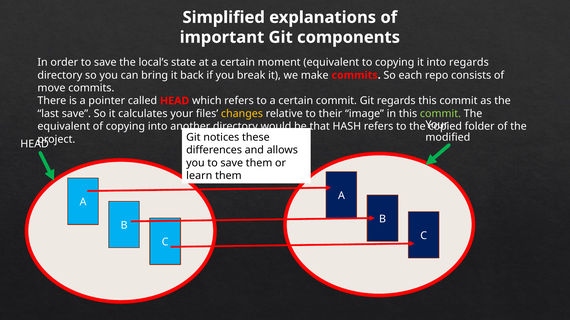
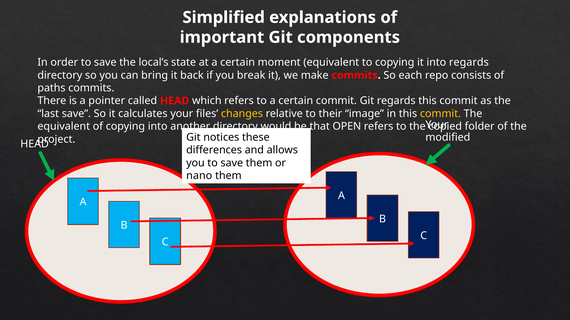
move: move -> paths (52, 88)
commit colour: light green -> yellow (440, 114)
HASH: HASH -> OPEN (347, 127)
learn: learn -> nano (199, 176)
